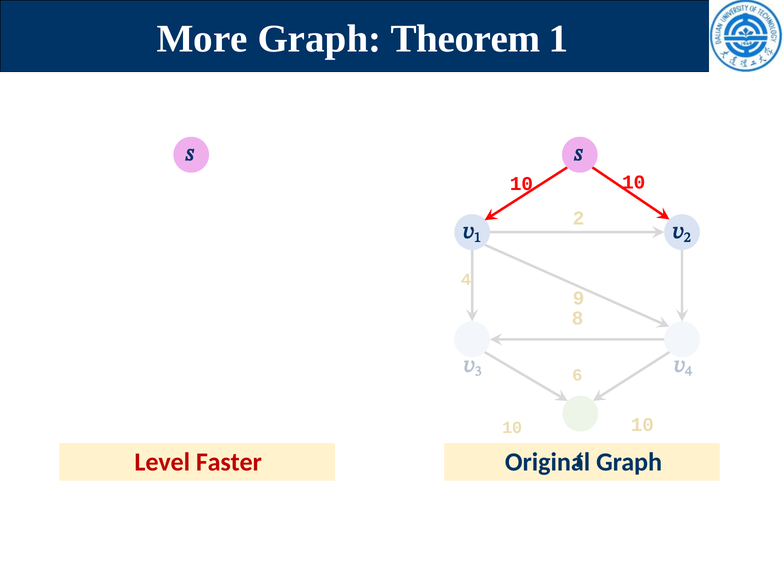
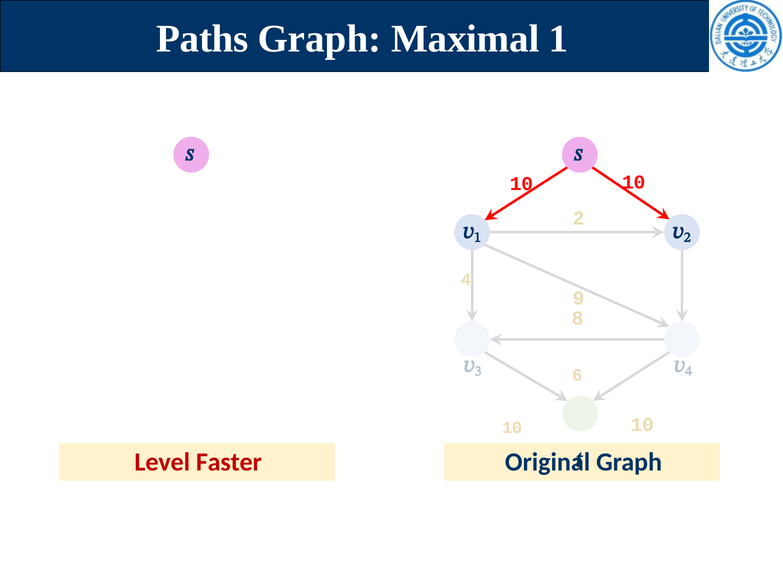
More: More -> Paths (202, 39)
Theorem: Theorem -> Maximal (465, 39)
